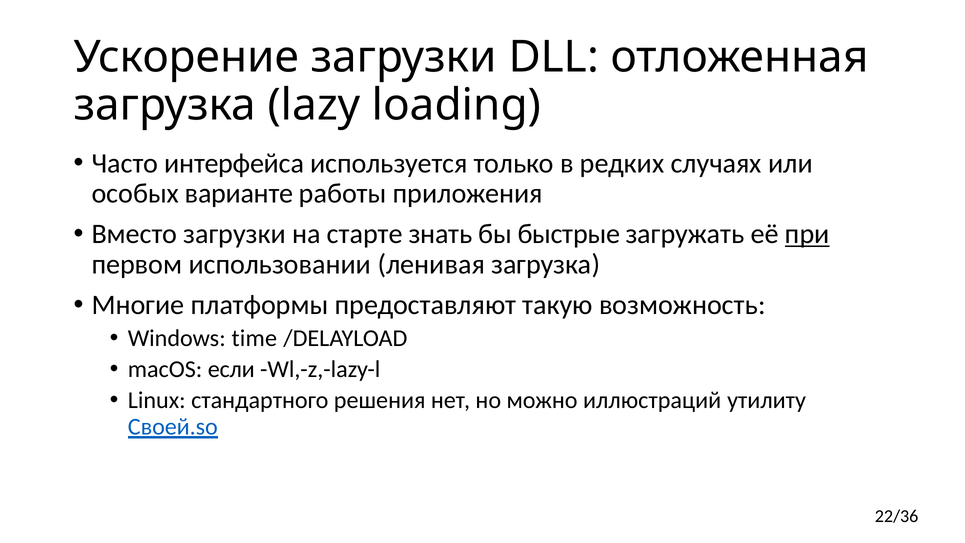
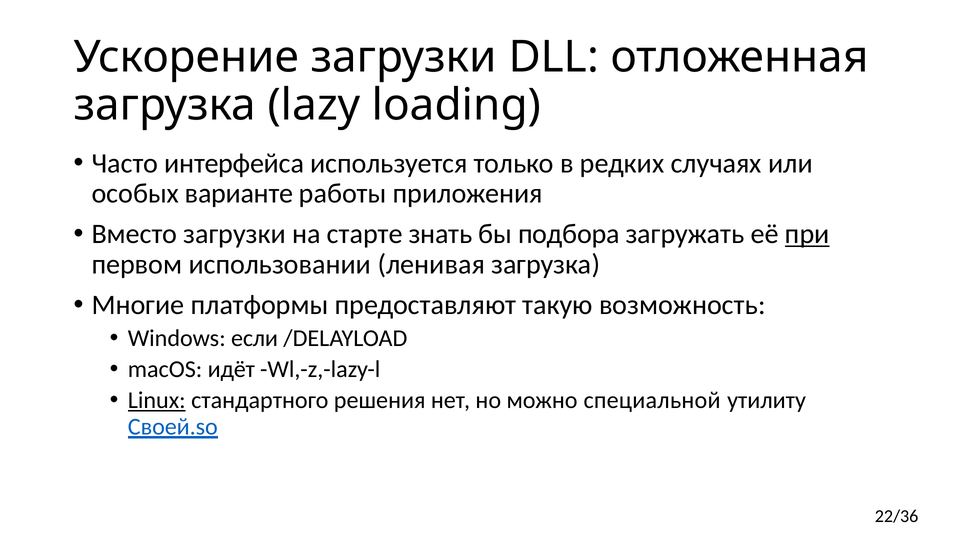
быстрые: быстрые -> подбора (569, 234)
time: time -> если (255, 338)
если: если -> идёт (231, 369)
Linux underline: none -> present (157, 400)
иллюстраций: иллюстраций -> специальной (652, 400)
